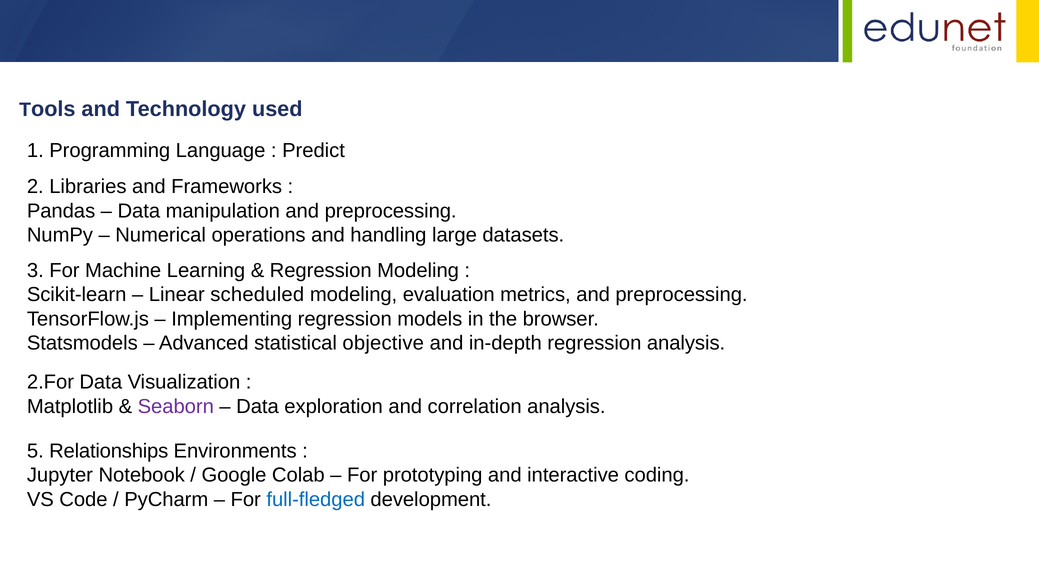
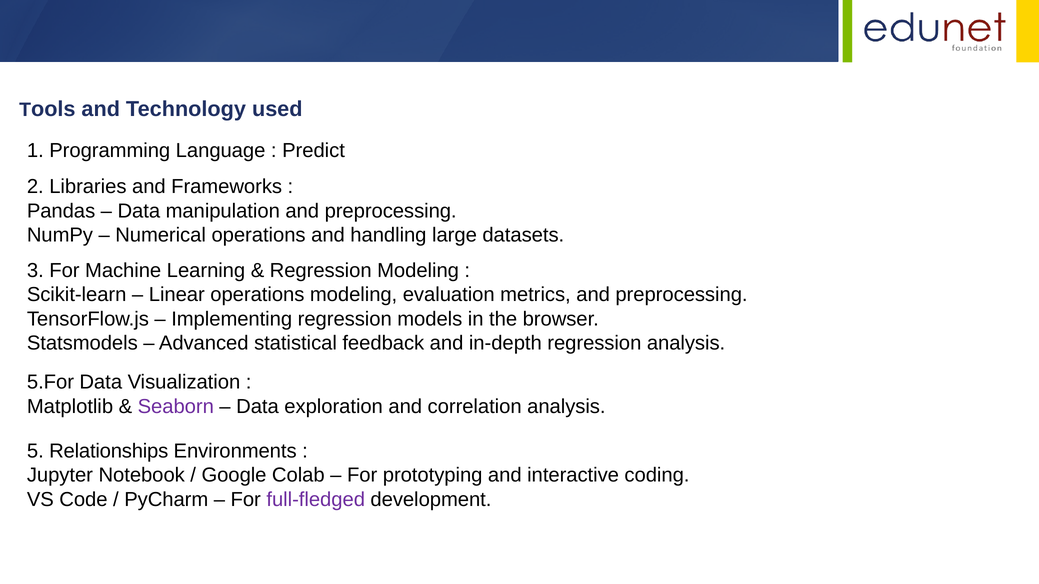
Linear scheduled: scheduled -> operations (257, 295)
objective: objective -> feedback (383, 343)
2.For: 2.For -> 5.For (50, 382)
full-fledged colour: blue -> purple (316, 500)
